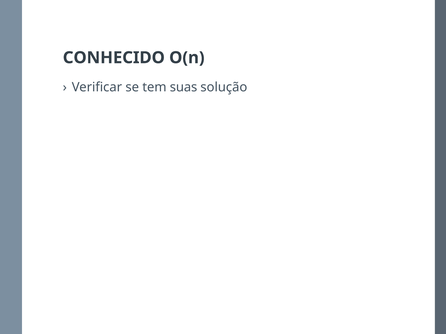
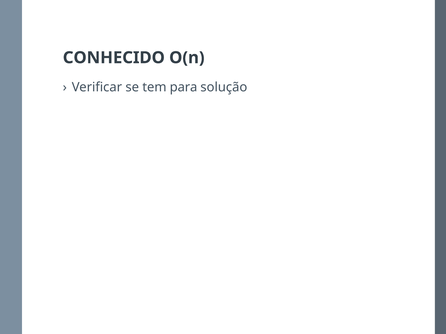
suas: suas -> para (184, 87)
